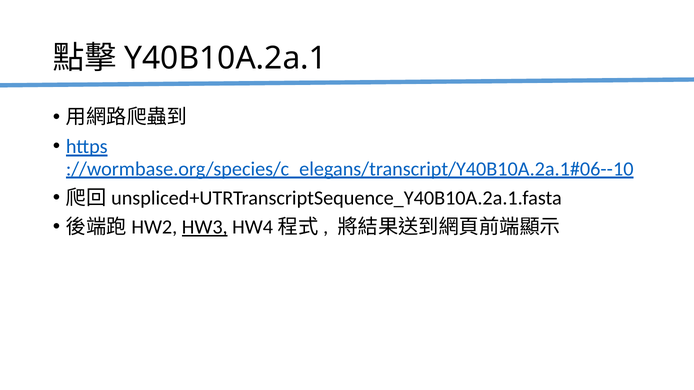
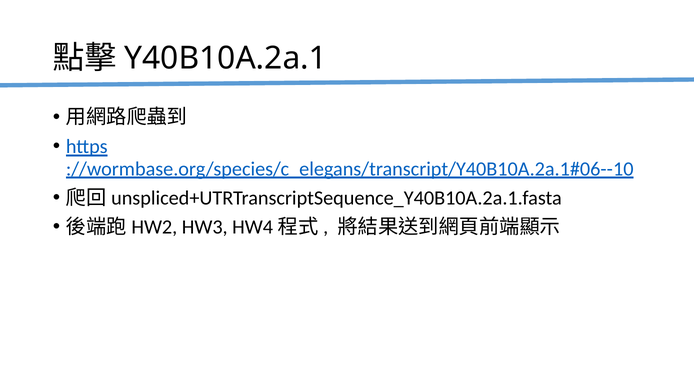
HW3 underline: present -> none (205, 227)
